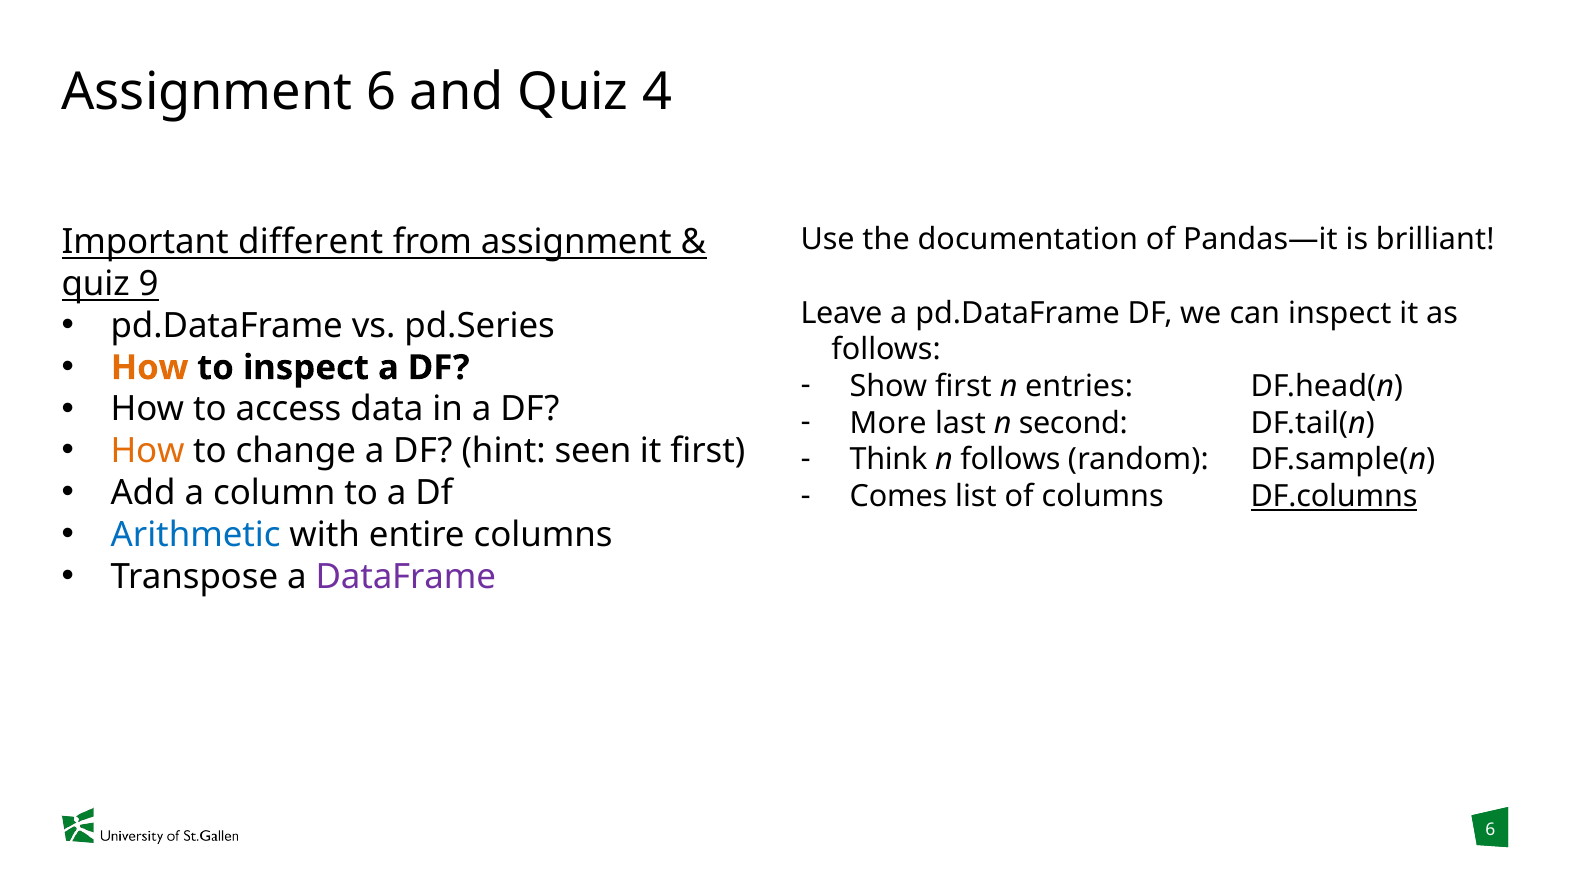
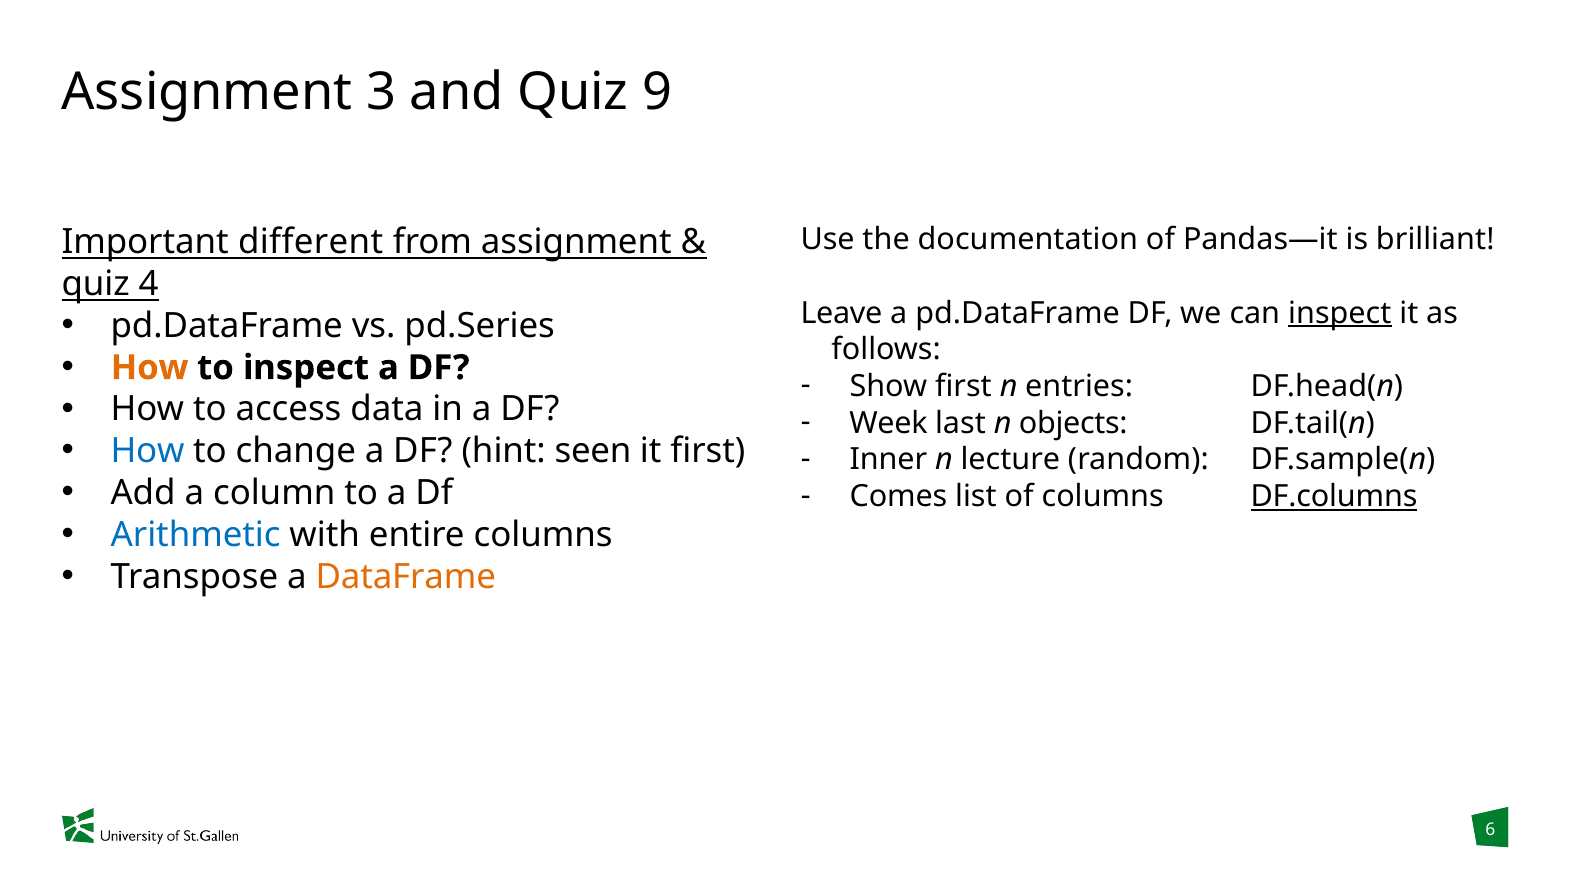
Assignment 6: 6 -> 3 (381, 93)
4: 4 -> 9 (657, 93)
9: 9 -> 4 (149, 284)
inspect underline: none -> present (1340, 313)
More: More -> Week (888, 423)
second: second -> objects (1073, 423)
How colour: orange -> blue (148, 451)
Think: Think -> Inner (888, 460)
n follows: follows -> lecture (1010, 460)
DataFrame colour: purple -> orange (406, 577)
